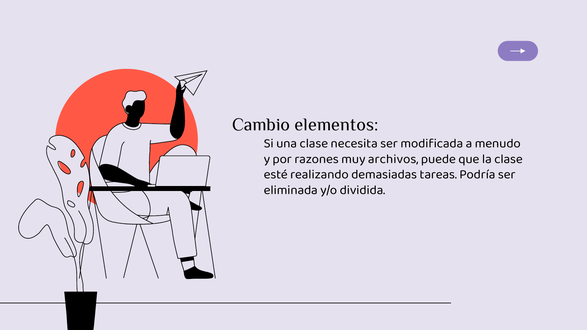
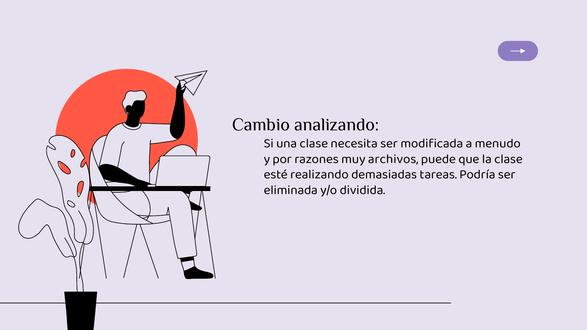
elementos: elementos -> analizando (337, 125)
